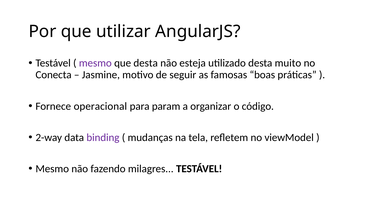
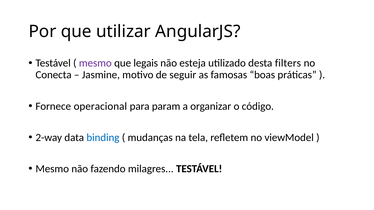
que desta: desta -> legais (146, 63)
muito: muito -> filters (288, 63)
binding colour: purple -> blue (103, 138)
